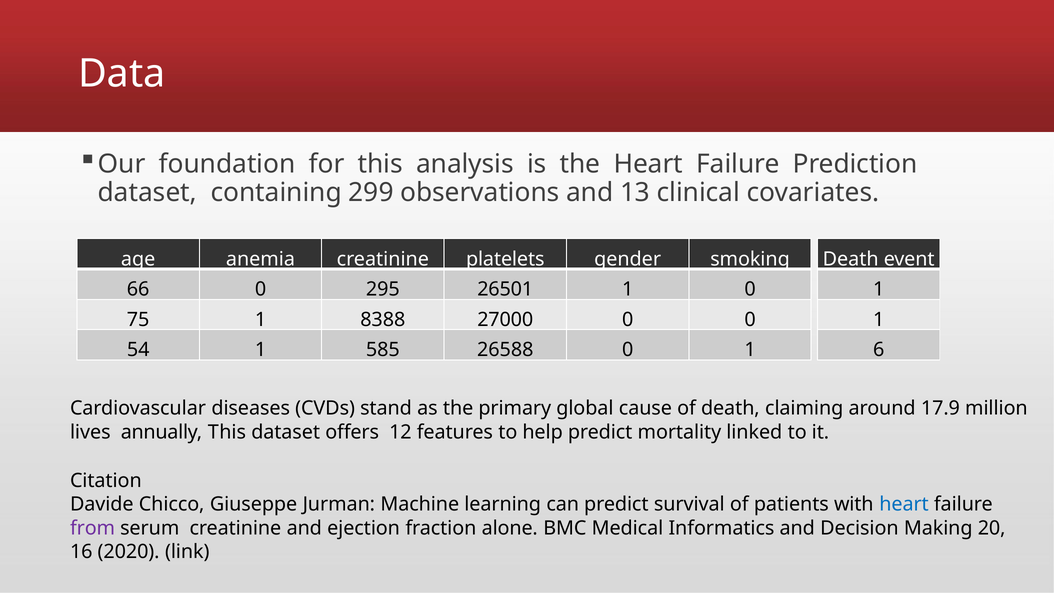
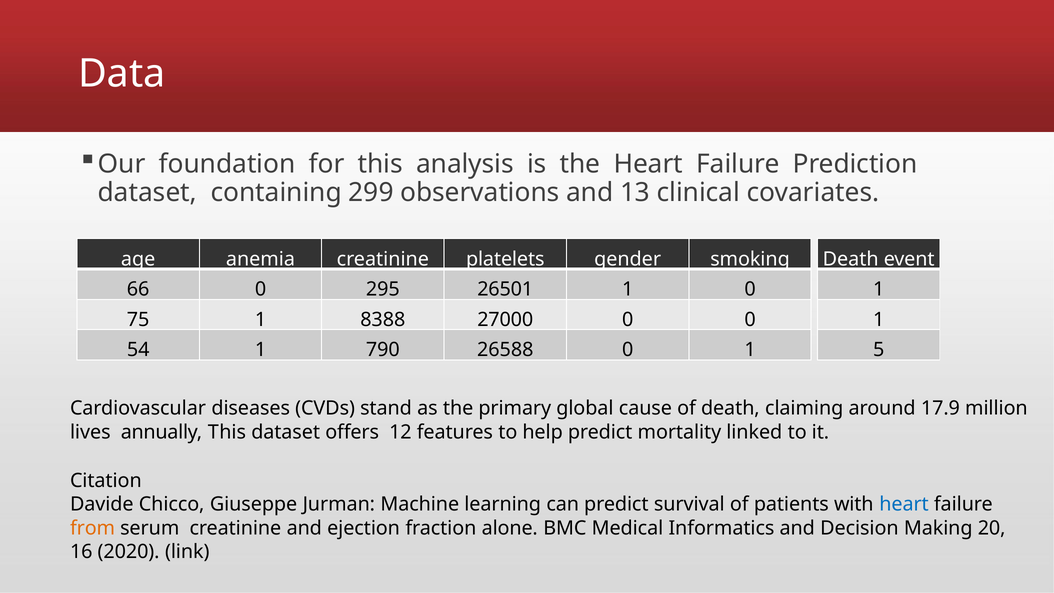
585: 585 -> 790 (383, 350)
6: 6 -> 5 (879, 350)
from colour: purple -> orange (93, 528)
